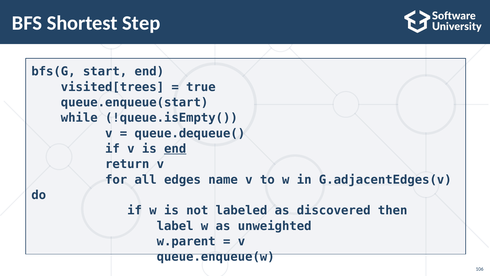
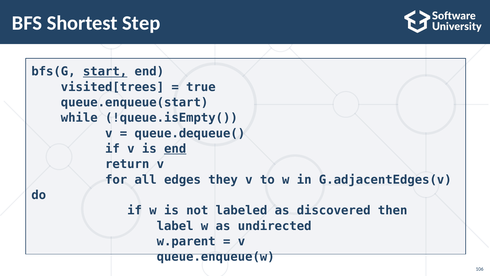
start underline: none -> present (105, 72)
name: name -> they (223, 179)
unweighted: unweighted -> undirected (275, 226)
